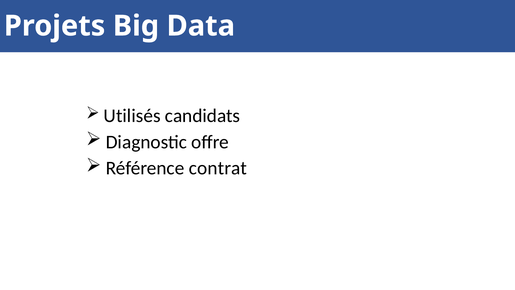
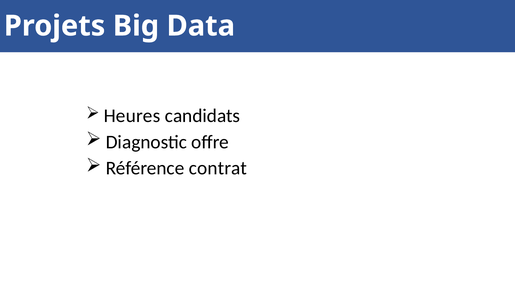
Utilisés: Utilisés -> Heures (132, 116)
